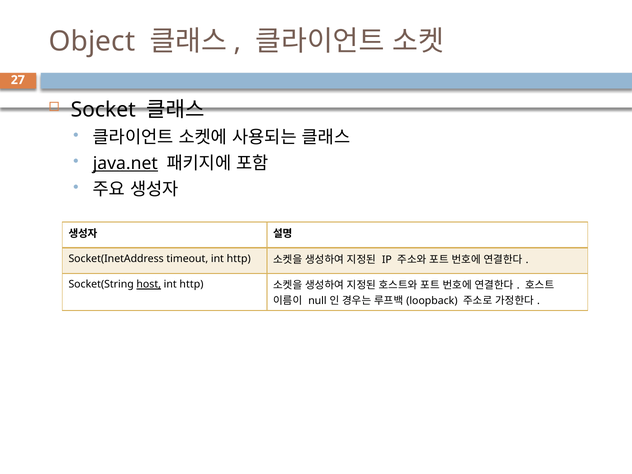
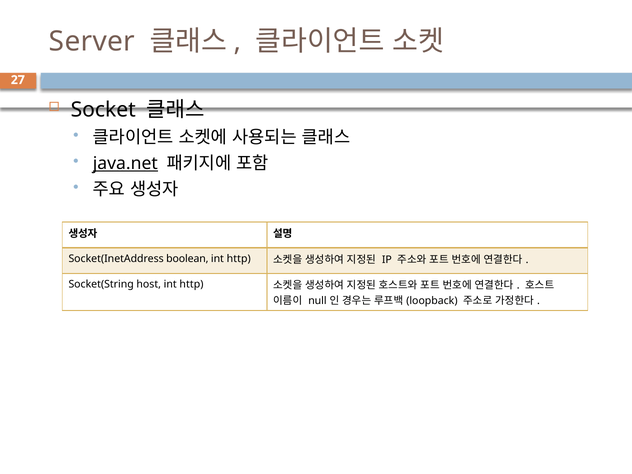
Object: Object -> Server (92, 41)
timeout: timeout -> boolean (187, 259)
host underline: present -> none (149, 284)
